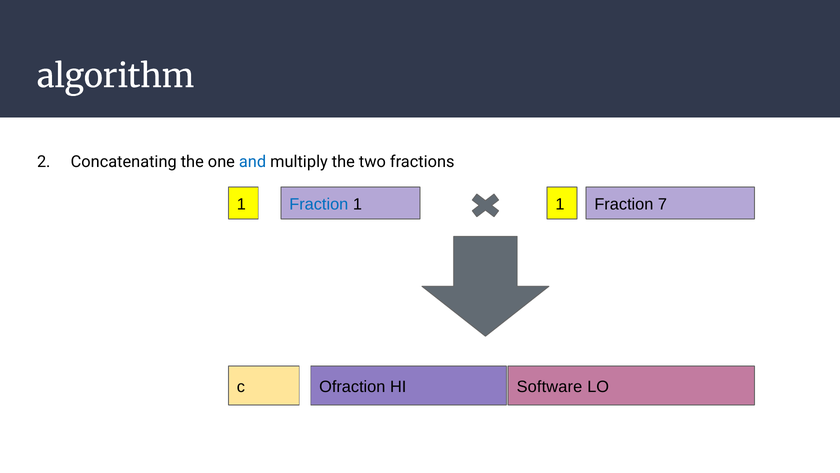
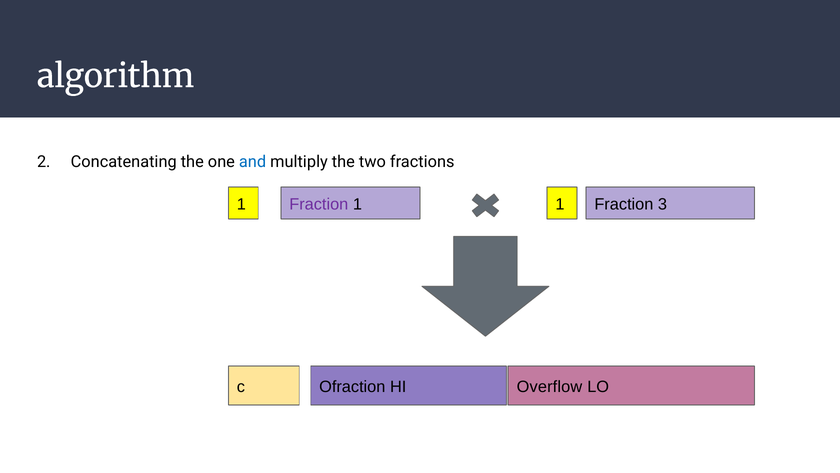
Fraction colour: blue -> purple (319, 204)
7: 7 -> 3 (663, 204)
Software: Software -> Overflow (549, 386)
